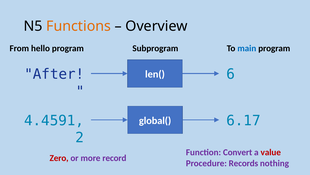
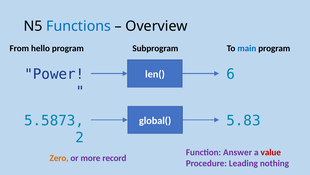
Functions colour: orange -> blue (79, 26)
After: After -> Power (54, 74)
4.4591: 4.4591 -> 5.5873 (54, 120)
6.17: 6.17 -> 5.83 (243, 120)
Convert: Convert -> Answer (238, 152)
Zero colour: red -> orange (59, 158)
Records: Records -> Leading (243, 163)
